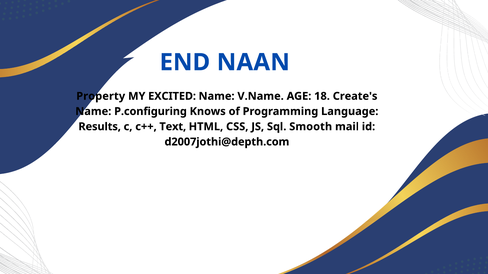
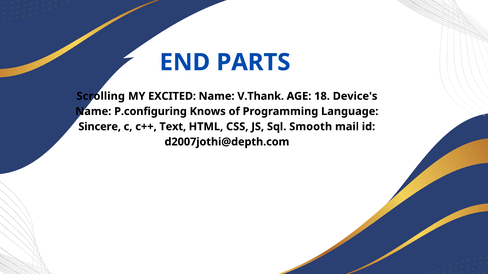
NAAN: NAAN -> PARTS (253, 62)
Property: Property -> Scrolling (101, 96)
V.Name: V.Name -> V.Thank (261, 96)
Create's: Create's -> Device's (355, 96)
Results: Results -> Sincere (100, 127)
